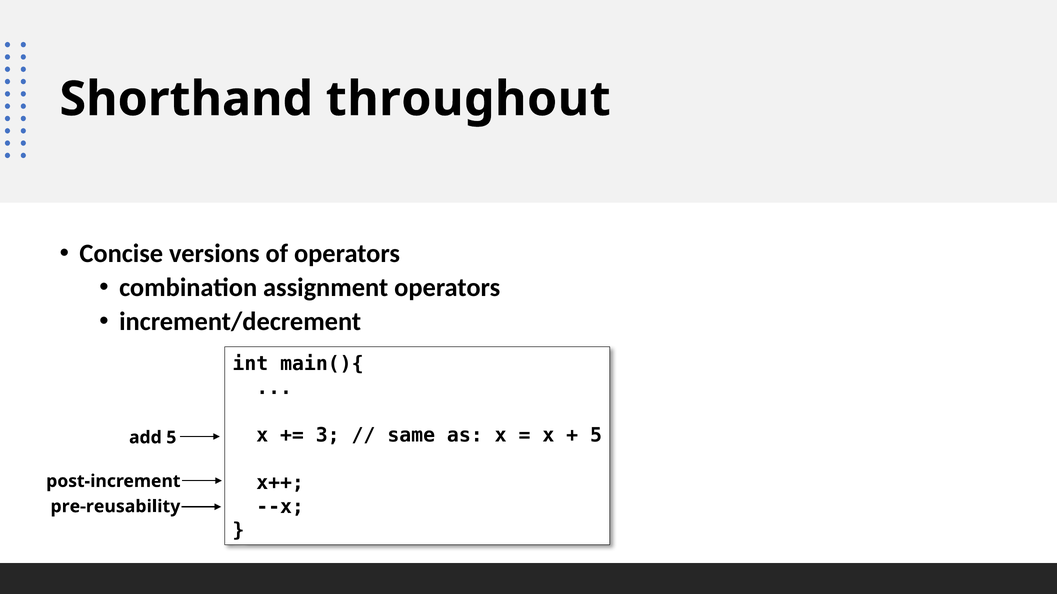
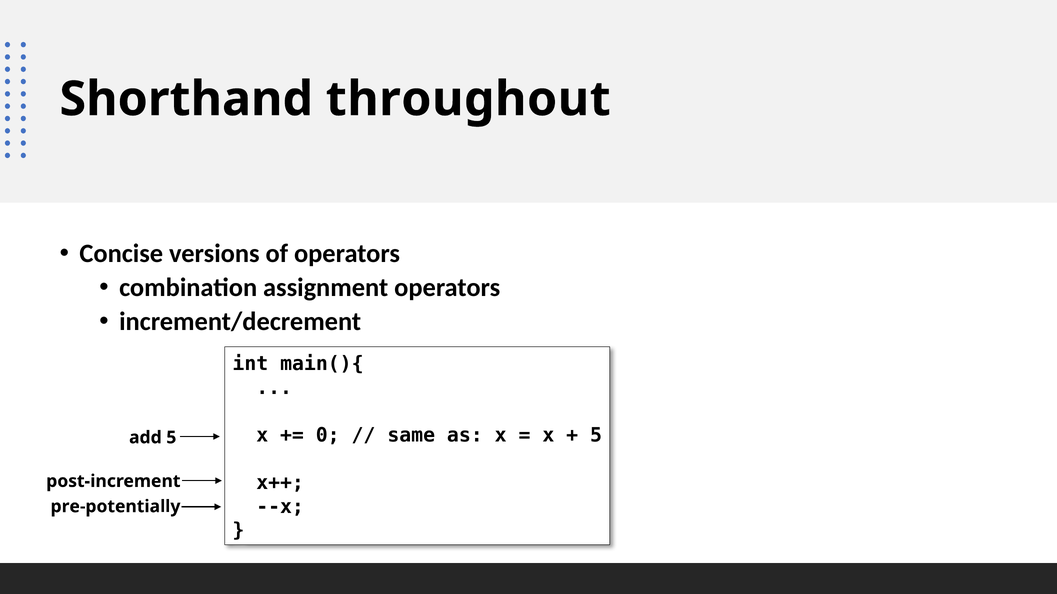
3: 3 -> 0 (328, 436)
pre-reusability: pre-reusability -> pre-potentially (115, 507)
